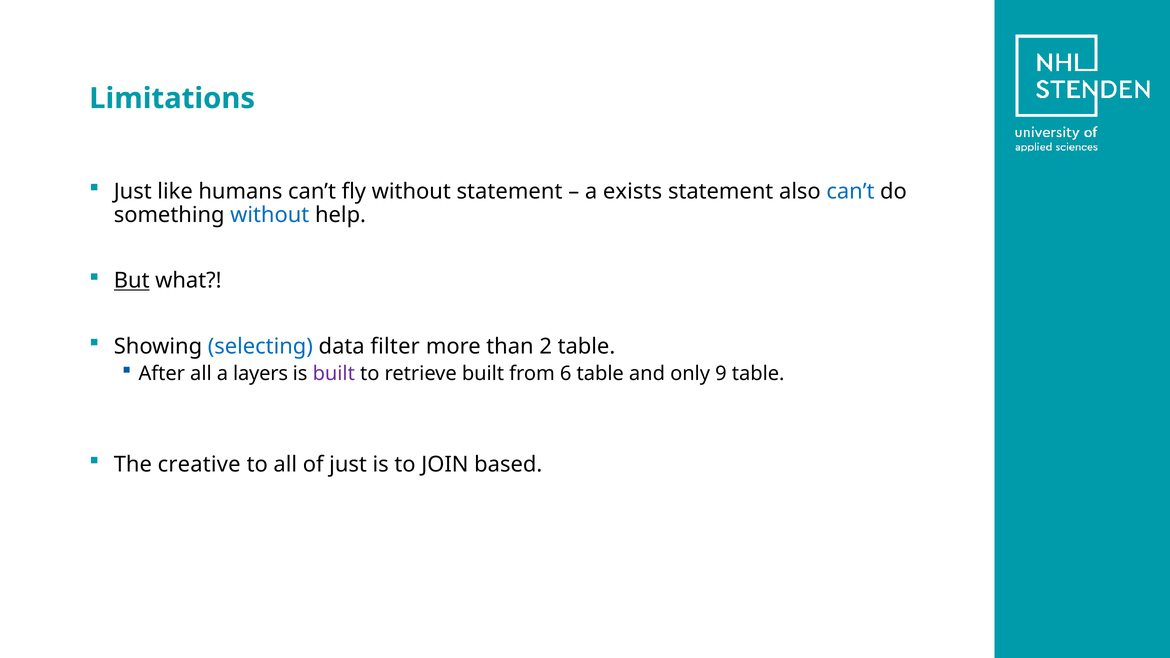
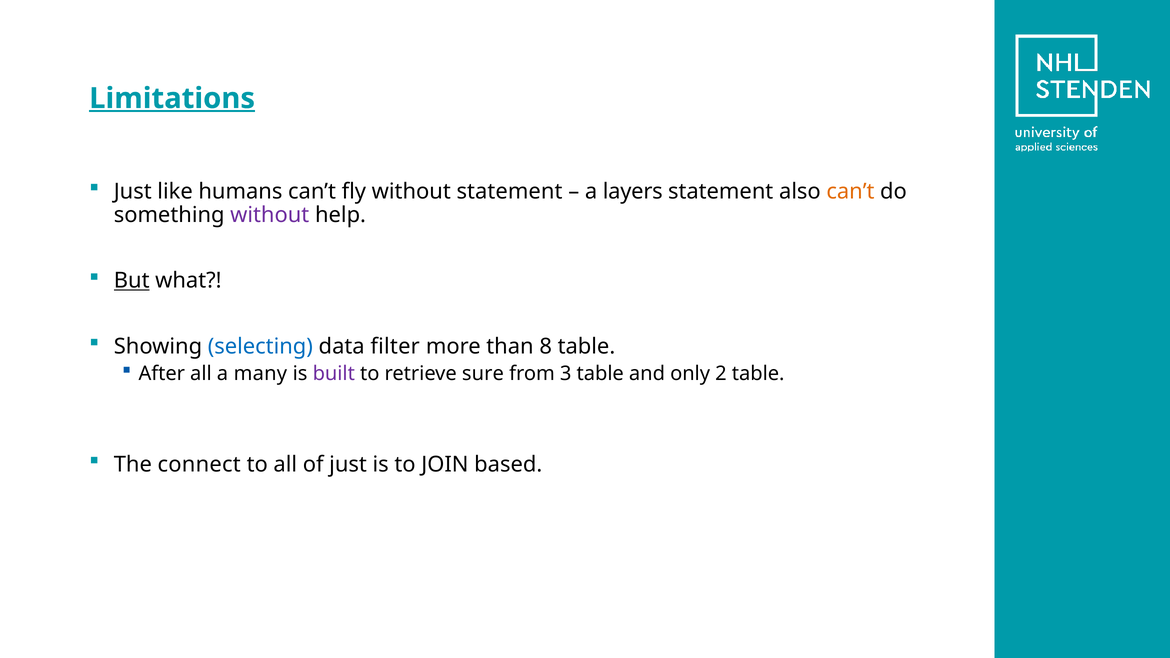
Limitations underline: none -> present (172, 98)
exists: exists -> layers (633, 191)
can’t colour: blue -> orange (850, 191)
without colour: blue -> purple (270, 215)
2: 2 -> 8 (546, 346)
layers: layers -> many (260, 374)
retrieve built: built -> sure (483, 374)
6: 6 -> 3 (566, 374)
9: 9 -> 2 (721, 374)
creative: creative -> connect (199, 465)
